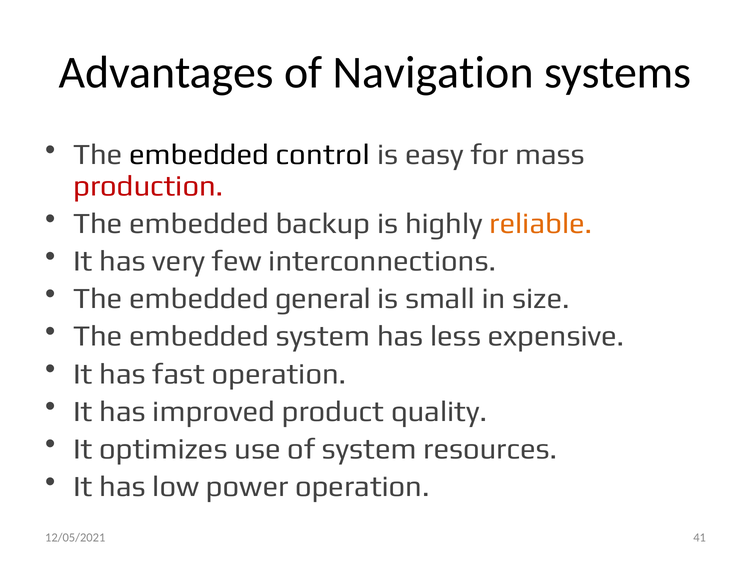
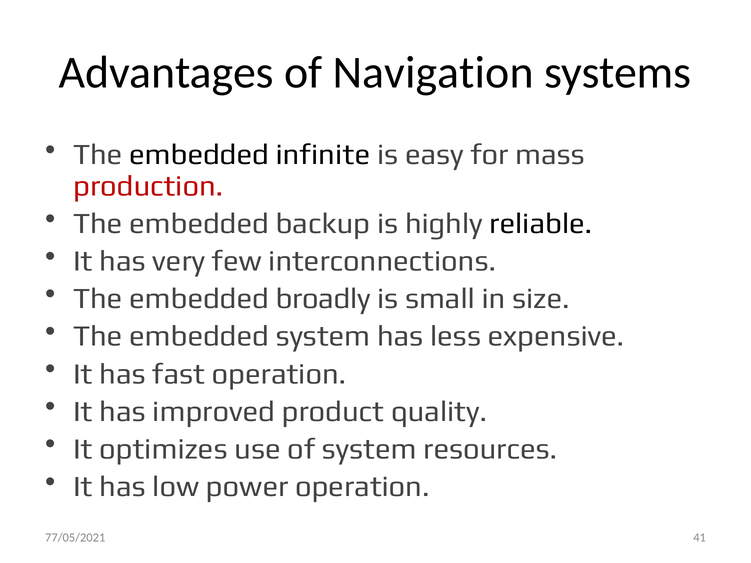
control: control -> infinite (323, 155)
reliable colour: orange -> black (541, 224)
general: general -> broadly (323, 299)
12/05/2021: 12/05/2021 -> 77/05/2021 (75, 538)
